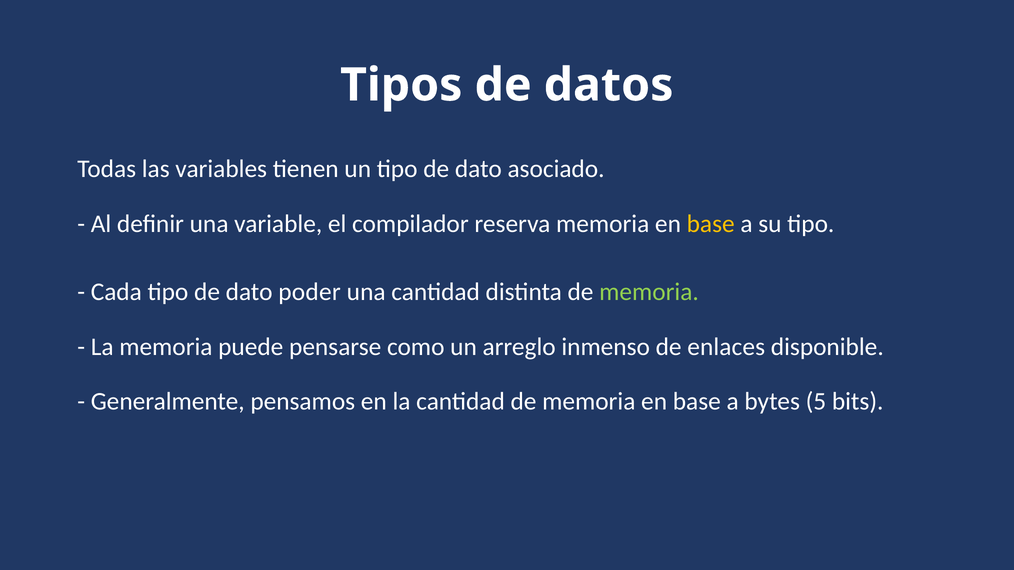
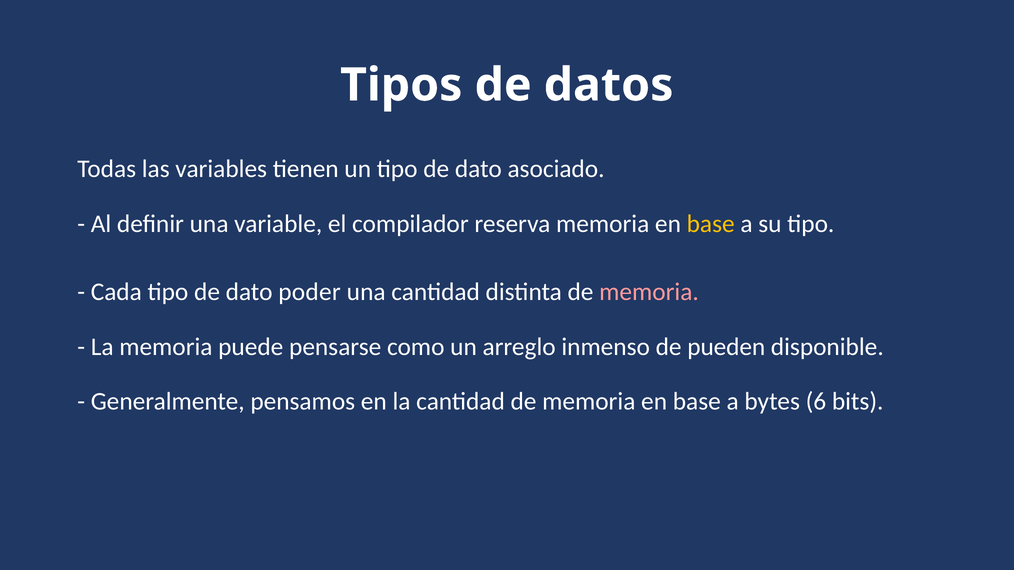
memoria colour: light green -> pink (649, 292)
enlaces: enlaces -> pueden (726, 347)
5: 5 -> 6 (816, 402)
